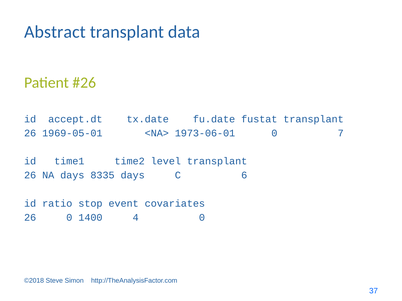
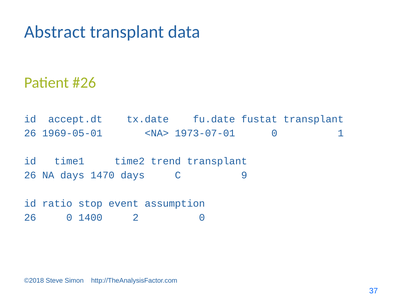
1973-06-01: 1973-06-01 -> 1973-07-01 (205, 133)
7: 7 -> 1 (341, 133)
level: level -> trend (166, 162)
8335: 8335 -> 1470 (103, 176)
6: 6 -> 9 (244, 176)
covariates: covariates -> assumption (175, 204)
4: 4 -> 2 (136, 218)
